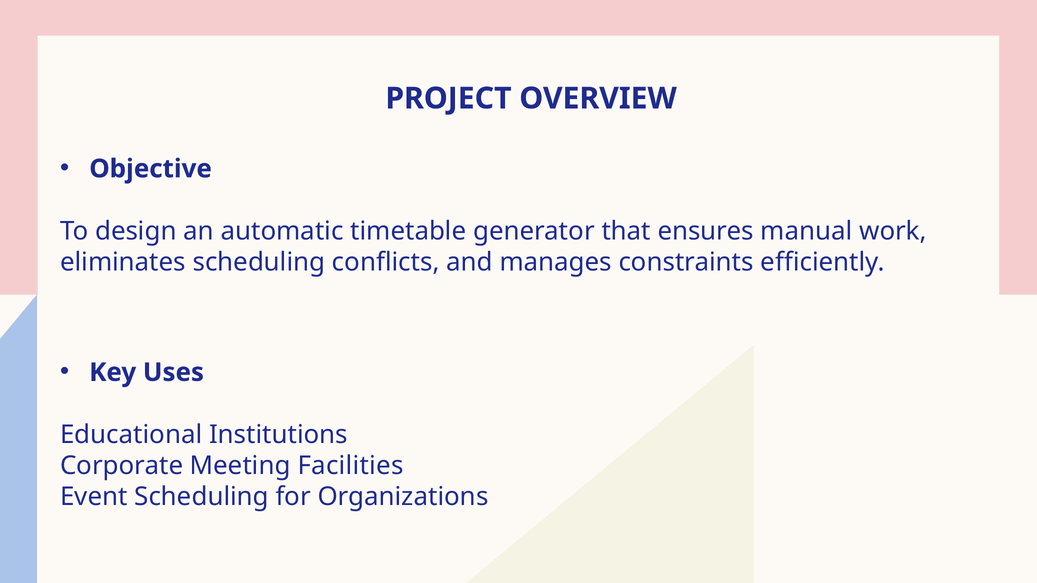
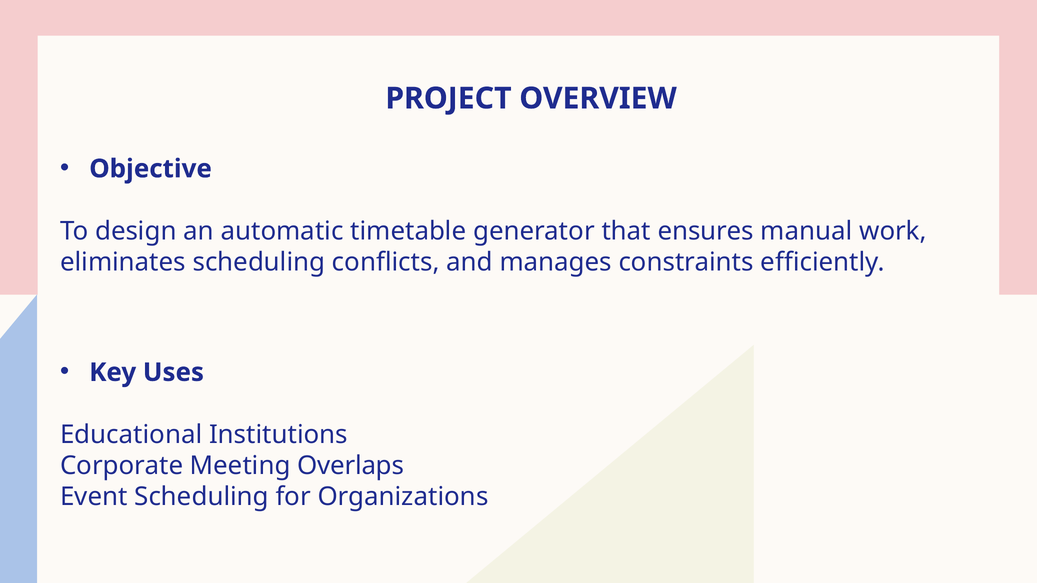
Facilities: Facilities -> Overlaps (351, 466)
